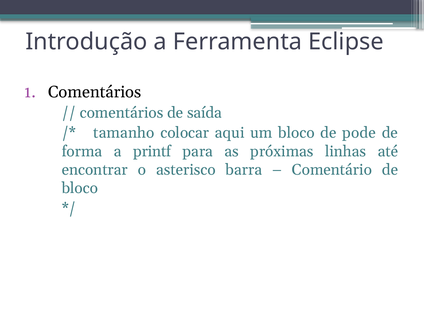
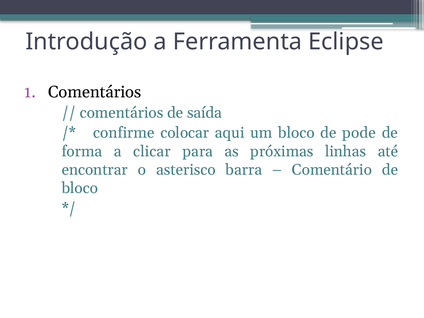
tamanho: tamanho -> confirme (124, 133)
printf: printf -> clicar (152, 151)
